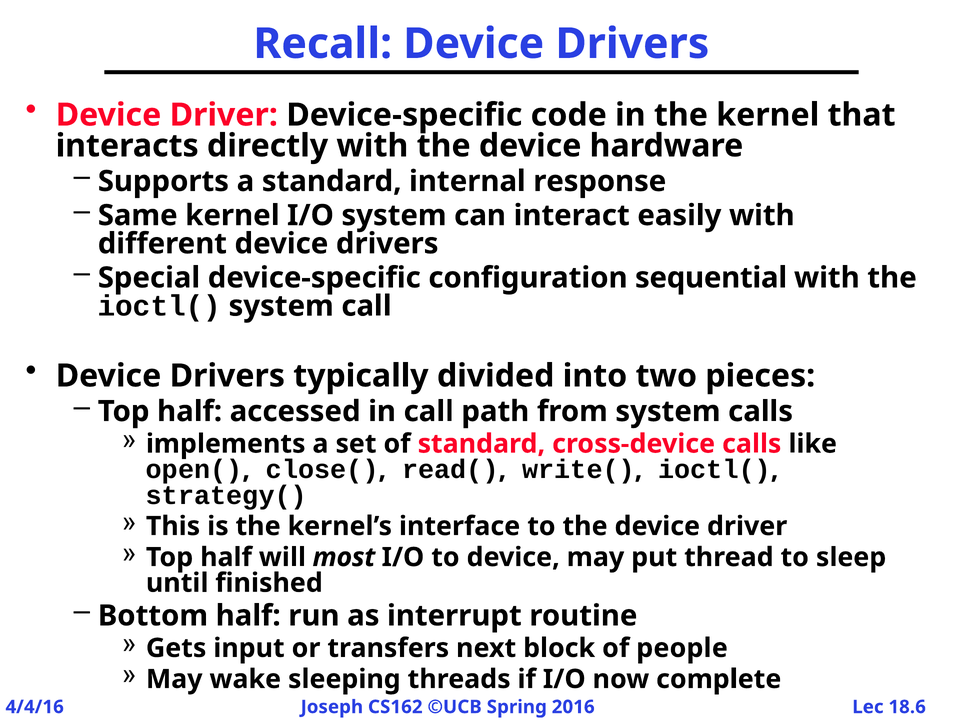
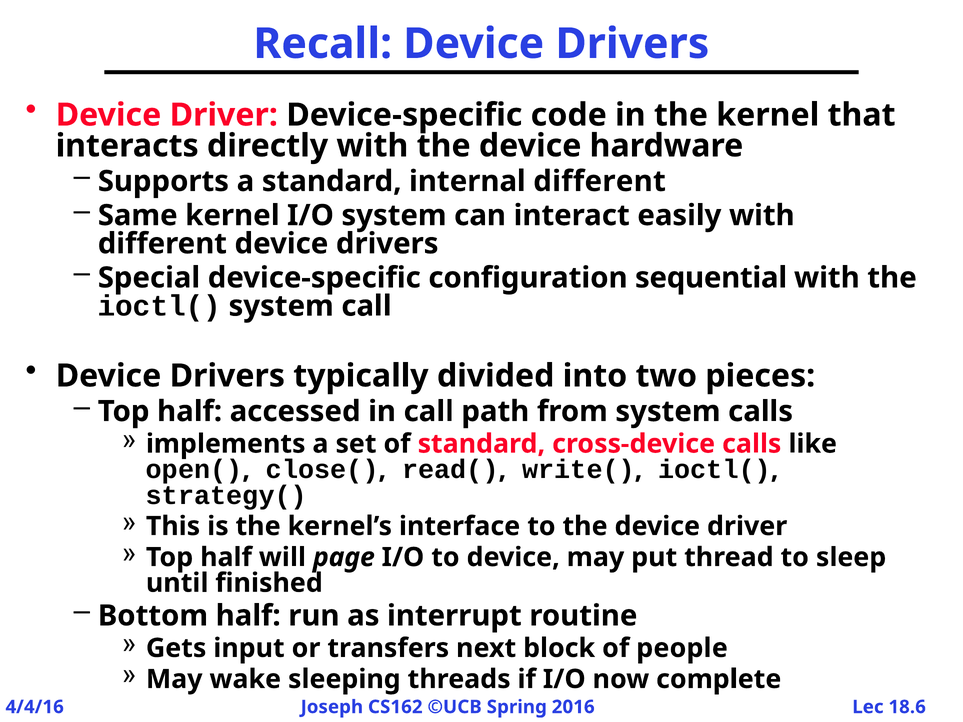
internal response: response -> different (600, 181)
most: most -> page (344, 557)
